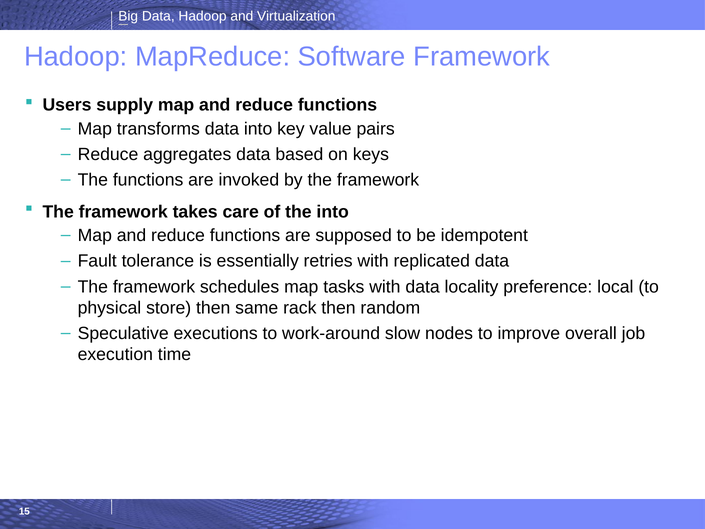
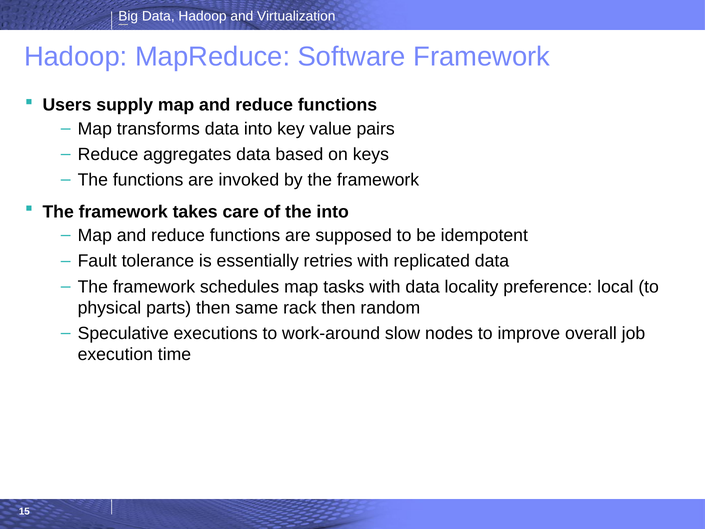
store: store -> parts (169, 308)
